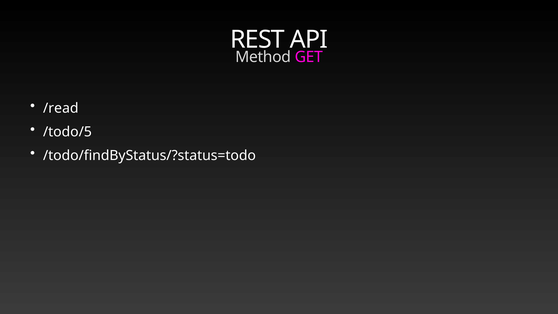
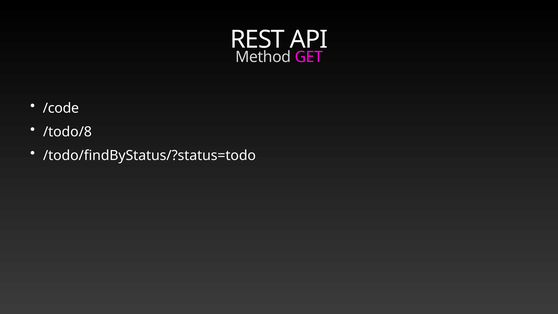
/read: /read -> /code (61, 108)
/todo/5: /todo/5 -> /todo/8 (67, 132)
